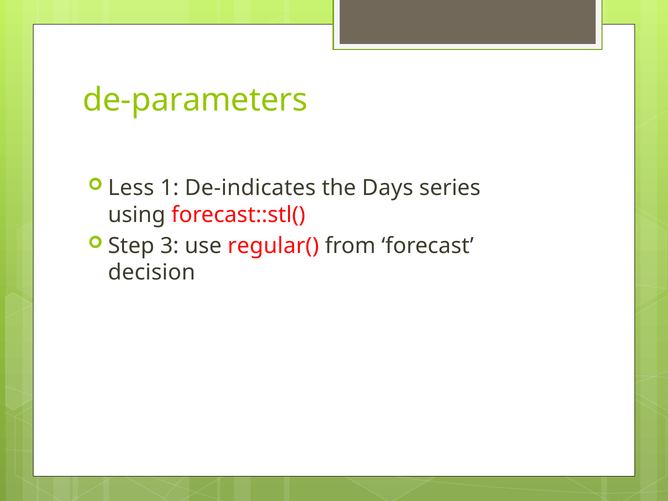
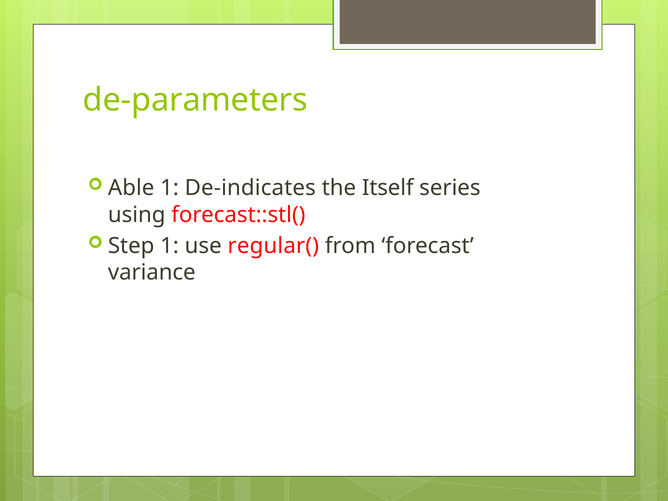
Less: Less -> Able (131, 188)
Days: Days -> Itself (388, 188)
Step 3: 3 -> 1 (170, 246)
decision: decision -> variance (152, 273)
